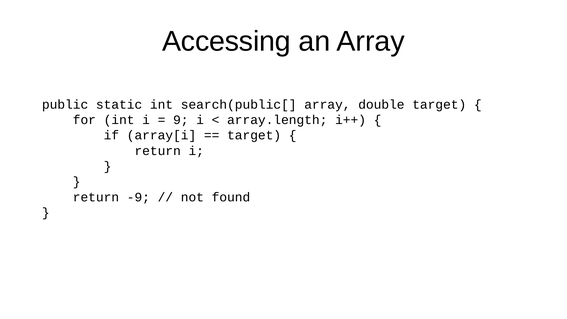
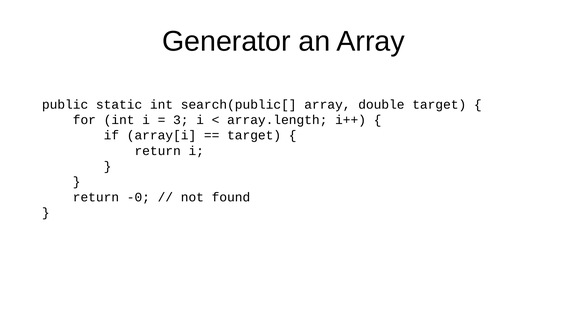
Accessing: Accessing -> Generator (226, 41)
9: 9 -> 3 (181, 120)
-9: -9 -> -0 (138, 197)
